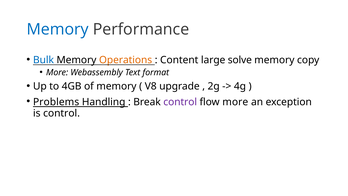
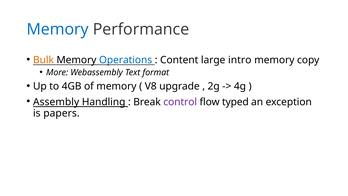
Bulk colour: blue -> orange (43, 60)
Operations colour: orange -> blue (126, 60)
solve: solve -> intro (240, 60)
Problems: Problems -> Assembly (56, 102)
flow more: more -> typed (235, 102)
is control: control -> papers (61, 113)
